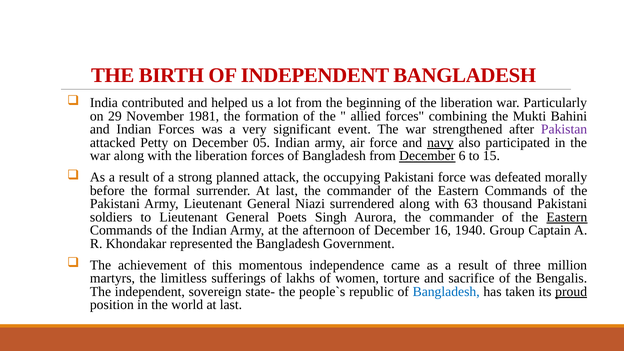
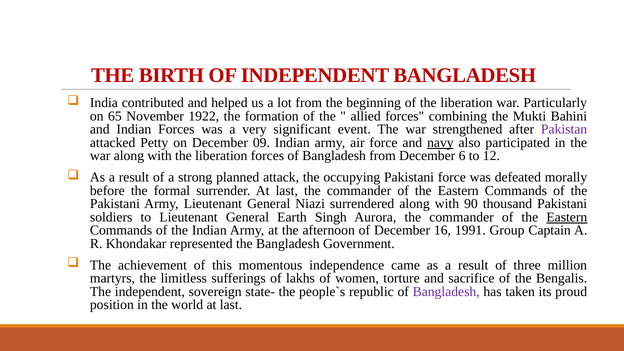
29: 29 -> 65 (115, 116)
1981: 1981 -> 1922 (204, 116)
05: 05 -> 09 (261, 143)
December underline: present -> none (427, 156)
15: 15 -> 12 (491, 156)
63: 63 -> 90 (471, 204)
Poets: Poets -> Earth (292, 217)
1940: 1940 -> 1991 (470, 230)
Bangladesh colour: blue -> purple (446, 292)
proud underline: present -> none (571, 292)
